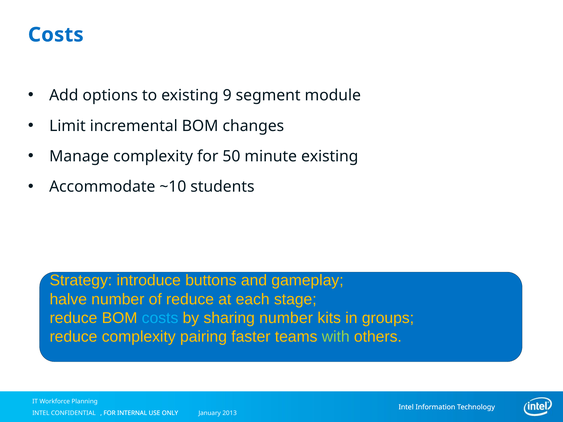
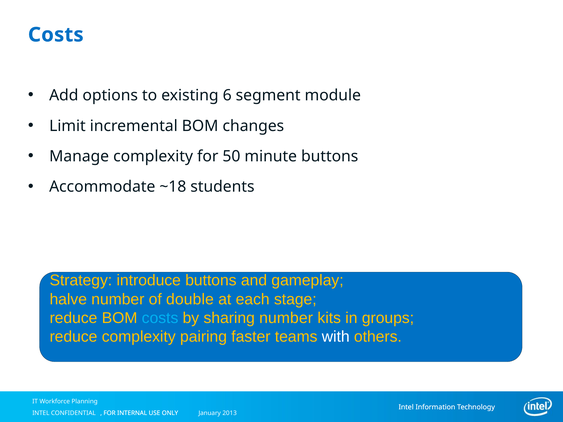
9: 9 -> 6 (227, 95)
minute existing: existing -> buttons (330, 156)
~10: ~10 -> ~18 (173, 187)
of reduce: reduce -> double (190, 299)
with colour: light green -> white (336, 337)
